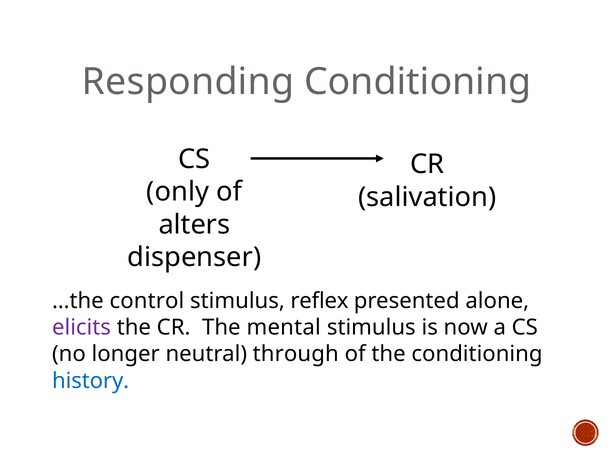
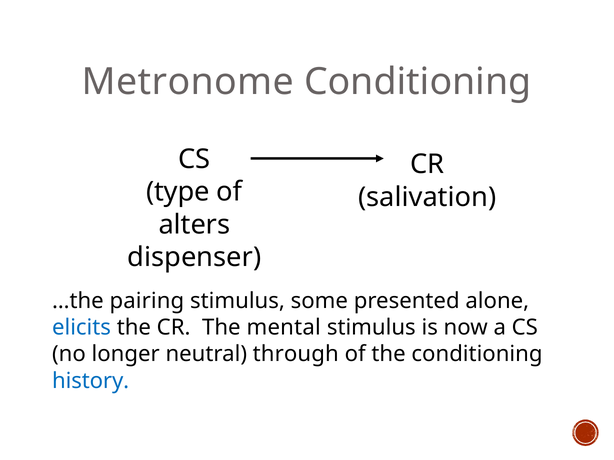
Responding: Responding -> Metronome (188, 82)
only: only -> type (178, 192)
control: control -> pairing (147, 301)
reflex: reflex -> some (319, 301)
elicits colour: purple -> blue (82, 328)
